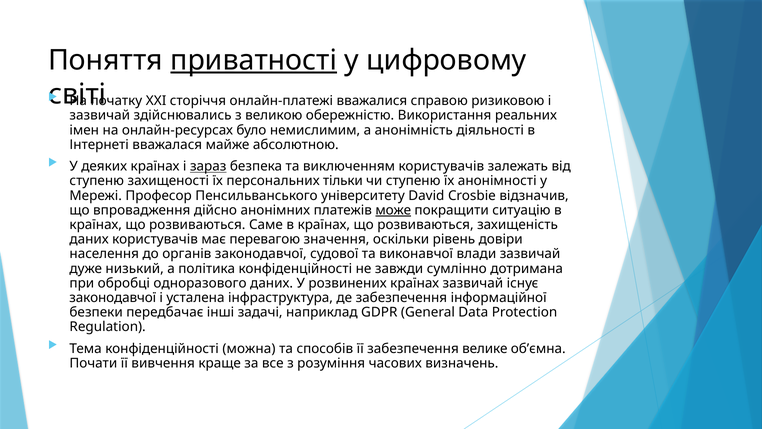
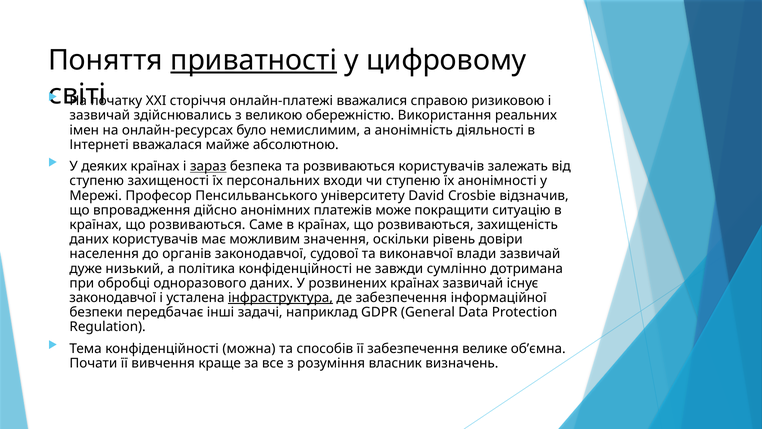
та виключенням: виключенням -> розвиваються (349, 166)
тільки: тільки -> входи (343, 181)
може underline: present -> none (393, 210)
перевагою: перевагою -> можливим (265, 239)
інфраструктура underline: none -> present (280, 297)
часових: часових -> власник (395, 363)
